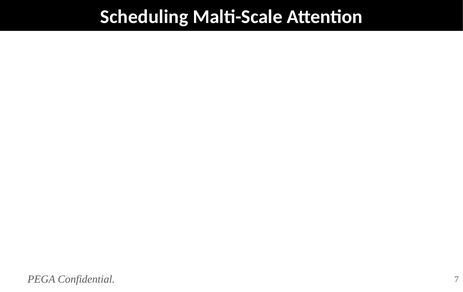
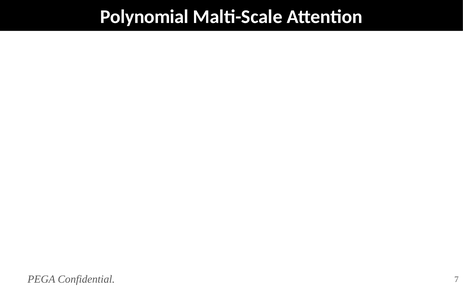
Scheduling: Scheduling -> Polynomial (144, 17)
